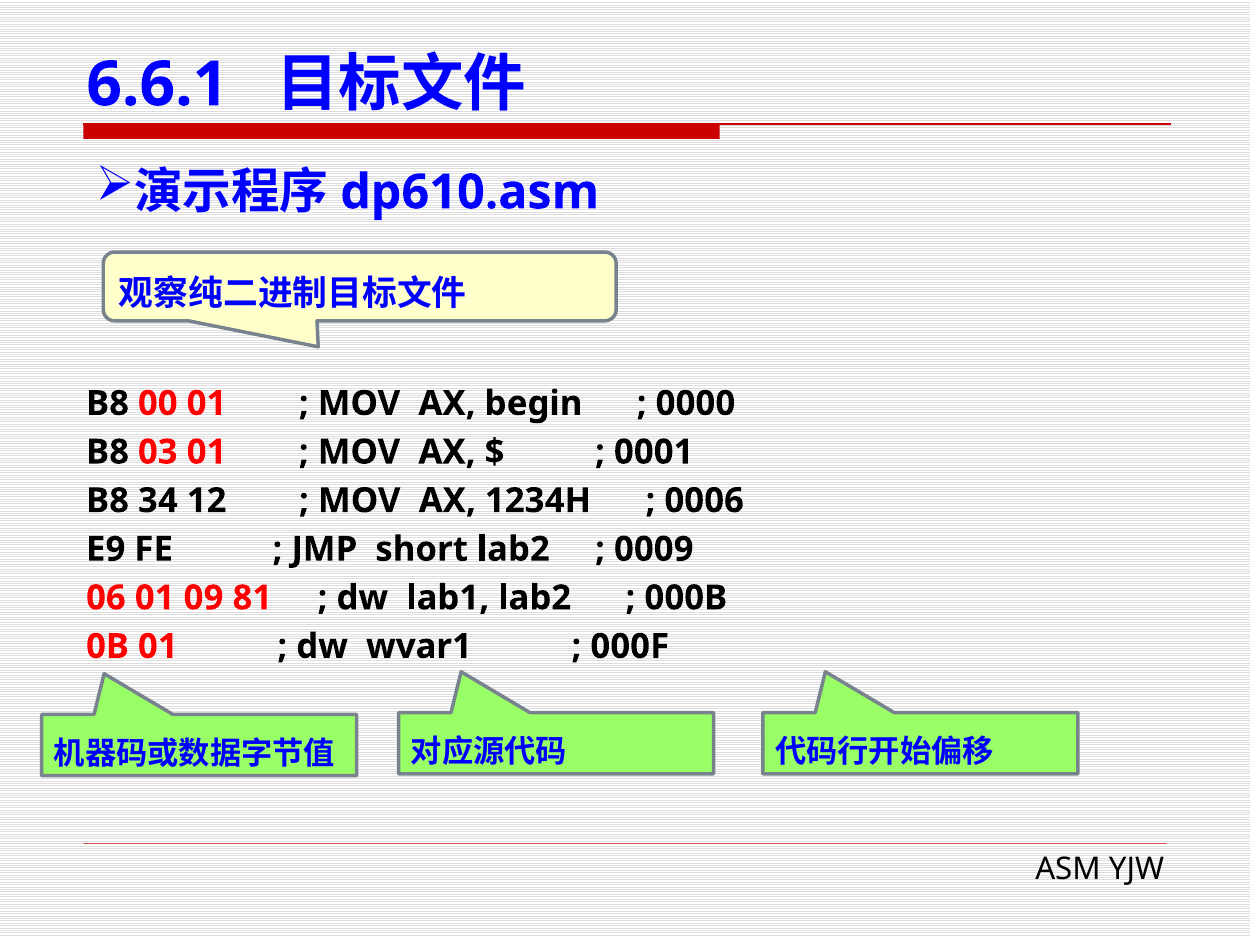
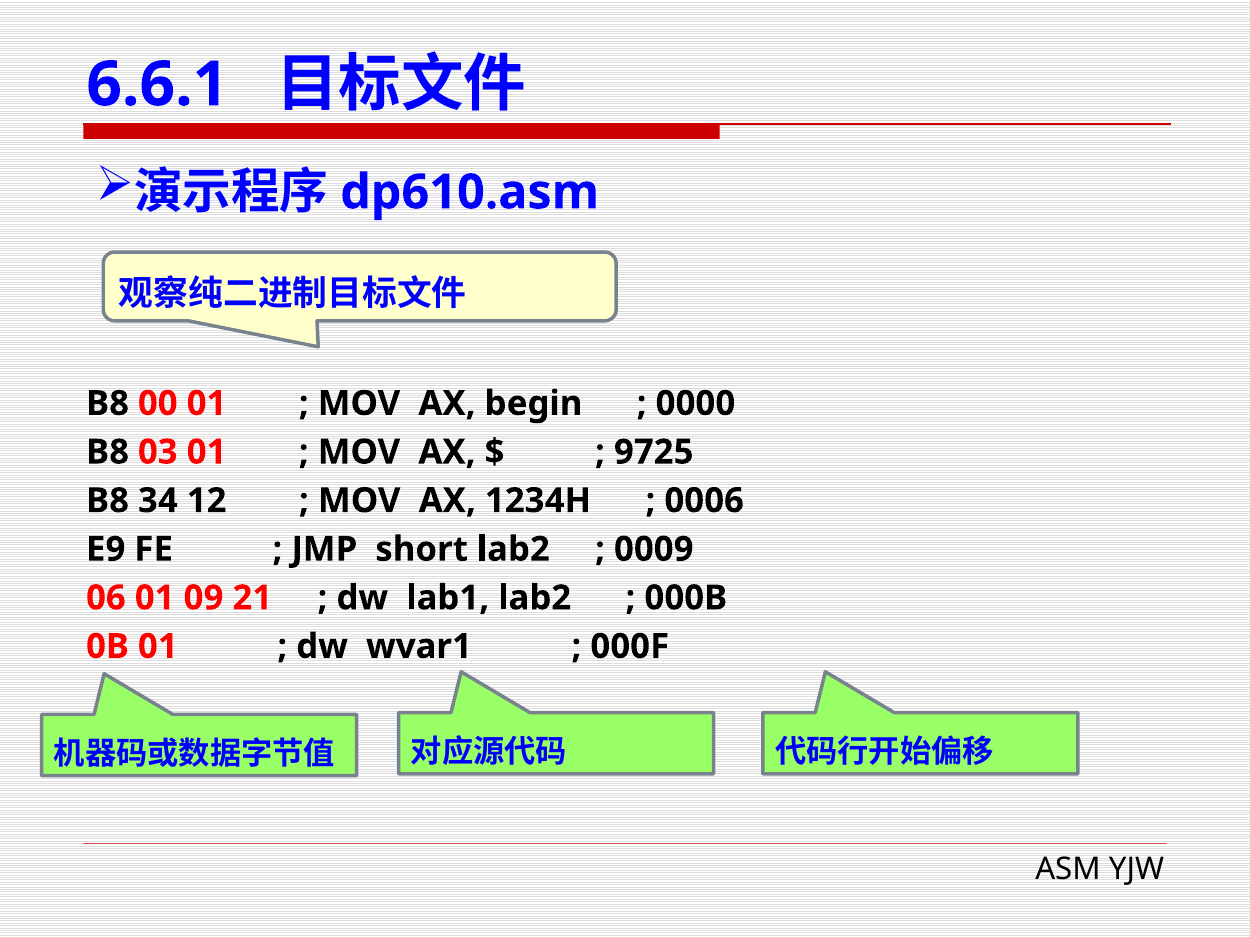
0001: 0001 -> 9725 (654, 452)
81: 81 -> 21 (252, 598)
